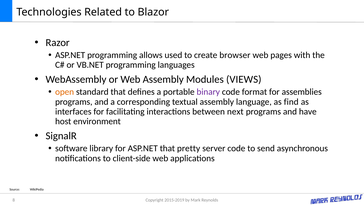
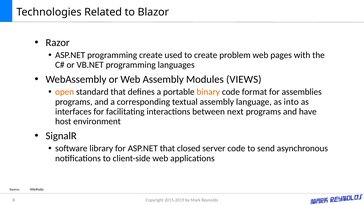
programming allows: allows -> create (151, 55)
browser: browser -> problem (235, 55)
binary colour: purple -> orange (208, 92)
find: find -> into (291, 102)
pretty: pretty -> closed (189, 148)
